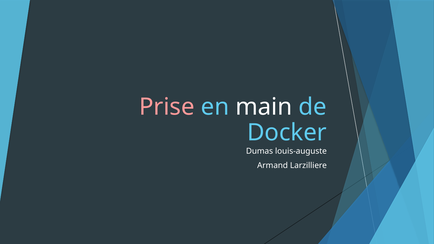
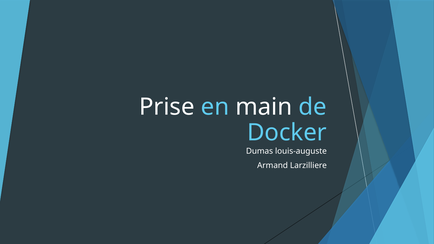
Prise colour: pink -> white (167, 107)
